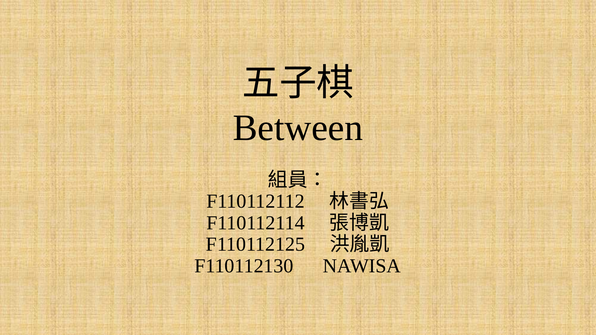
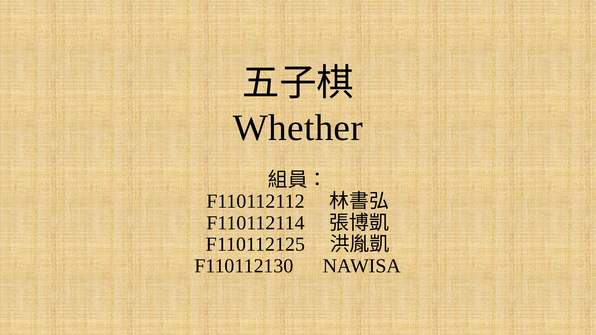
Between: Between -> Whether (298, 128)
